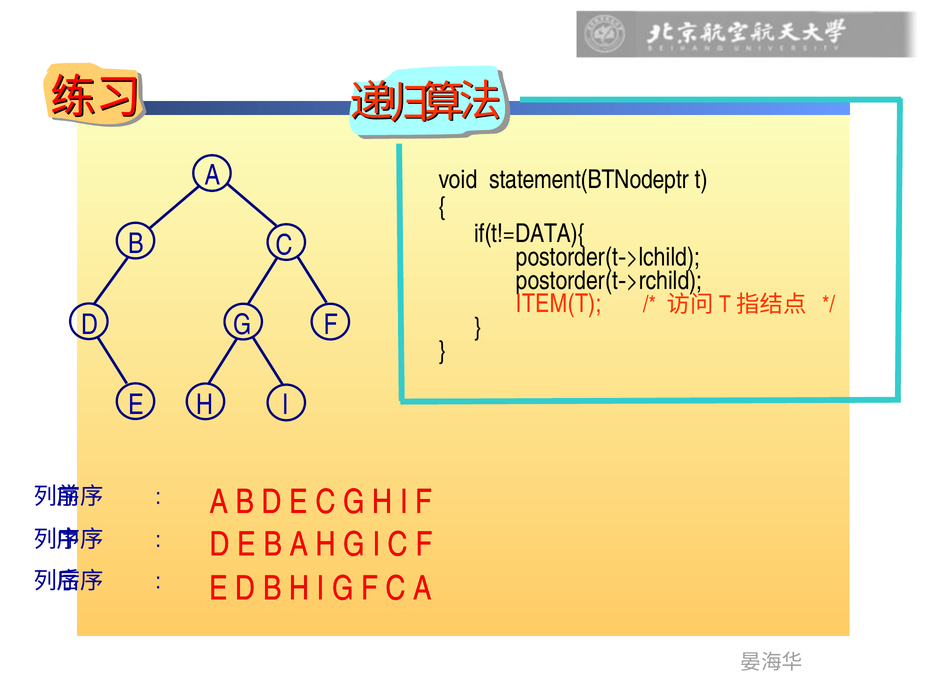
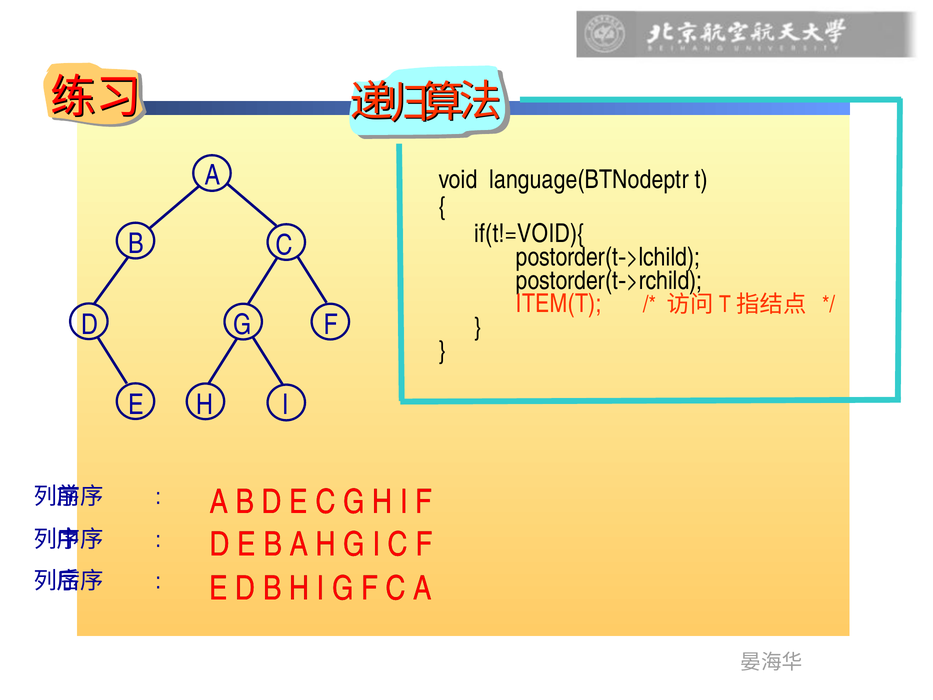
statement(BTNodeptr: statement(BTNodeptr -> language(BTNodeptr (589, 179)
if(t!=DATA){: if(t!=DATA){ -> if(t!=VOID){ (529, 234)
